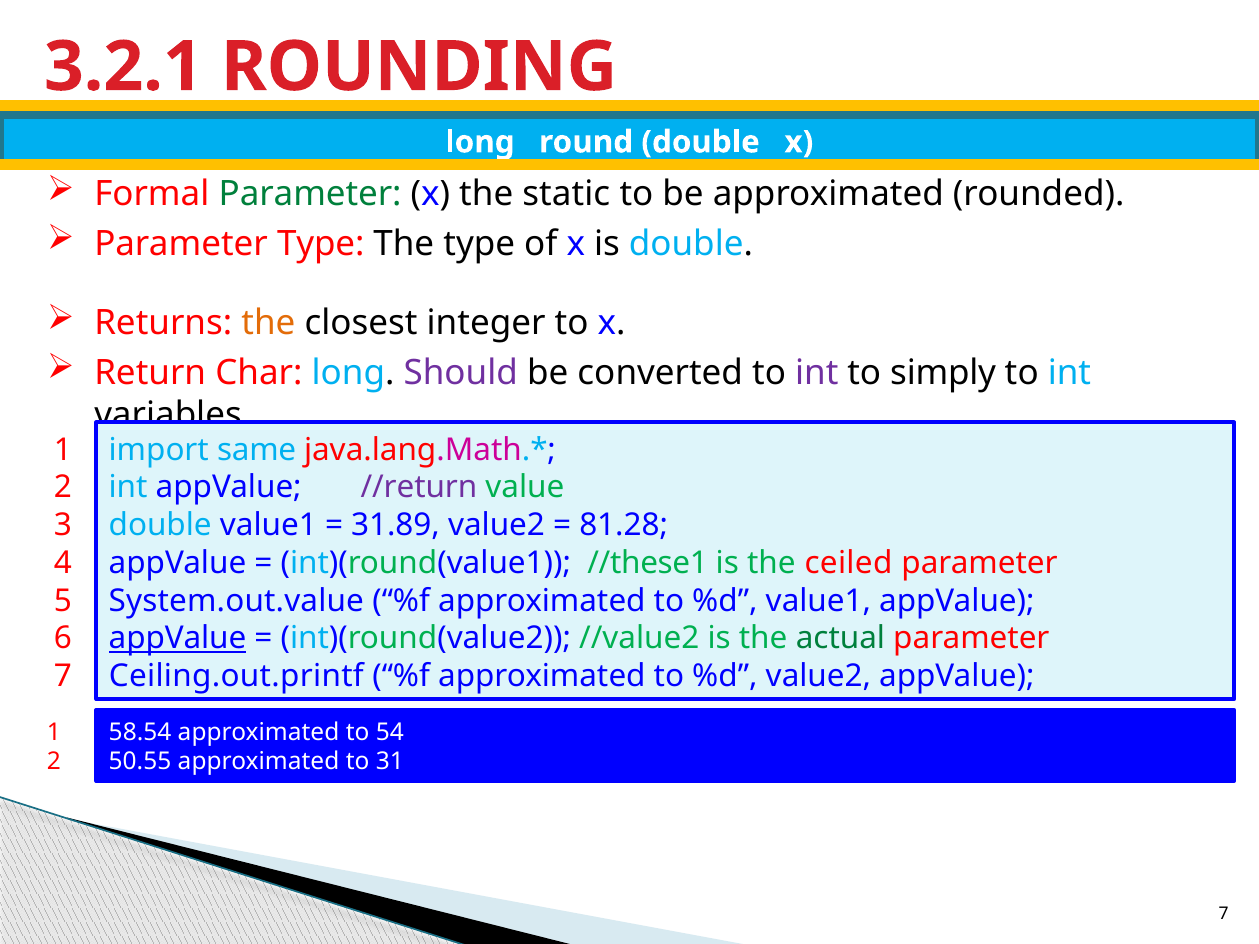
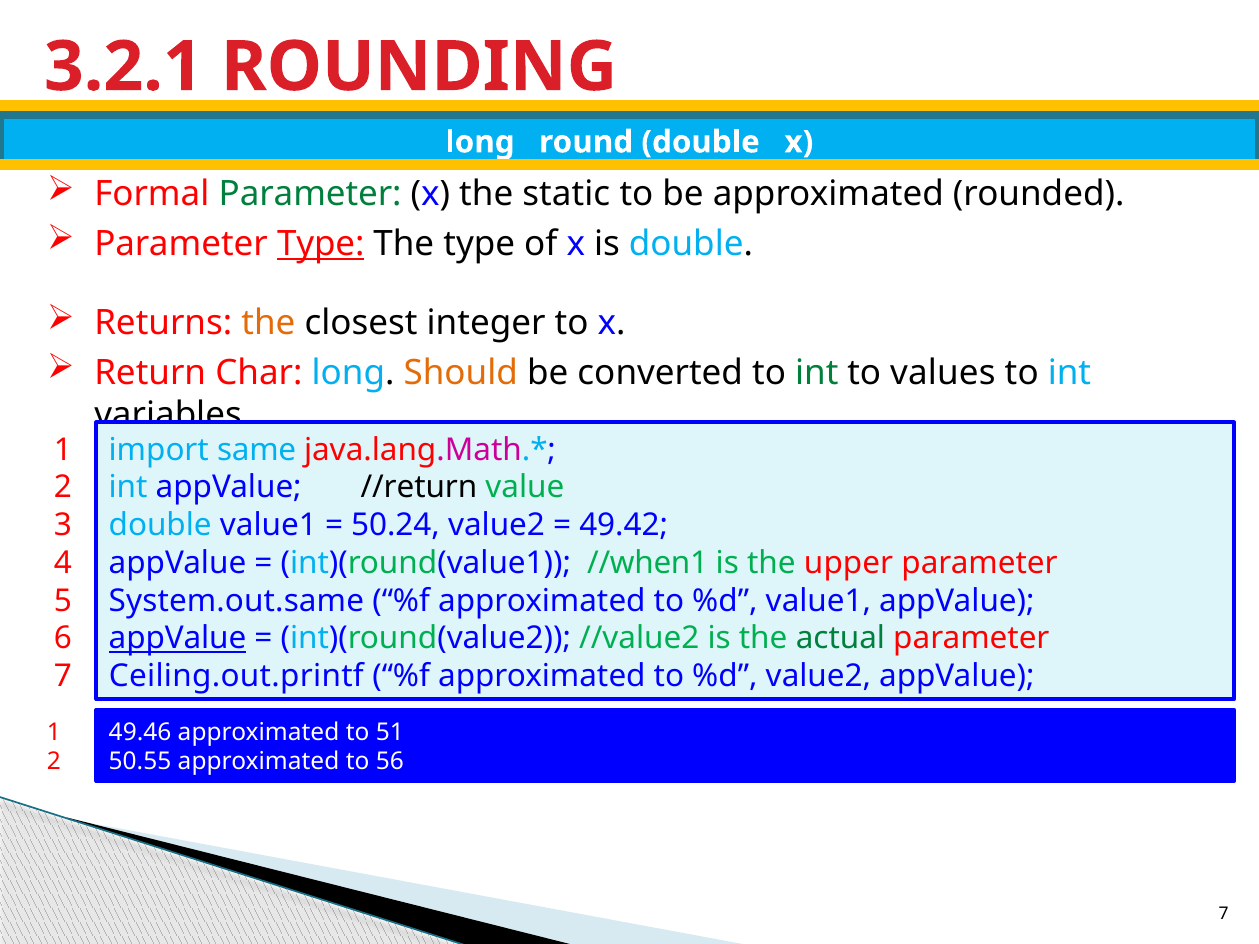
Type underline: none -> present (321, 244)
Should colour: purple -> orange (461, 373)
int colour: purple -> green (817, 373)
simply: simply -> values (943, 373)
//return colour: purple -> black (419, 488)
31.89: 31.89 -> 50.24 (395, 525)
81.28: 81.28 -> 49.42 (624, 525)
//these1: //these1 -> //when1 (648, 563)
ceiled: ceiled -> upper (849, 563)
System.out.value: System.out.value -> System.out.same (236, 601)
58.54: 58.54 -> 49.46 (140, 733)
54: 54 -> 51 (390, 733)
31: 31 -> 56 (390, 762)
